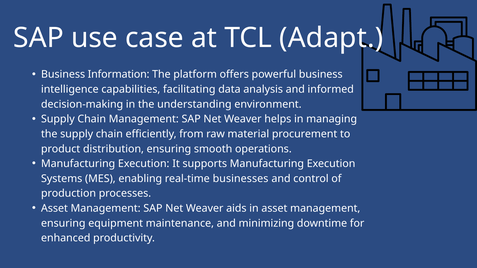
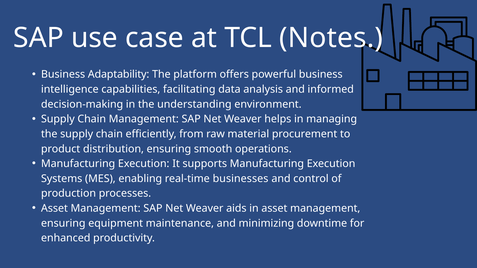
Adapt: Adapt -> Notes (331, 38)
Information: Information -> Adaptability (119, 75)
